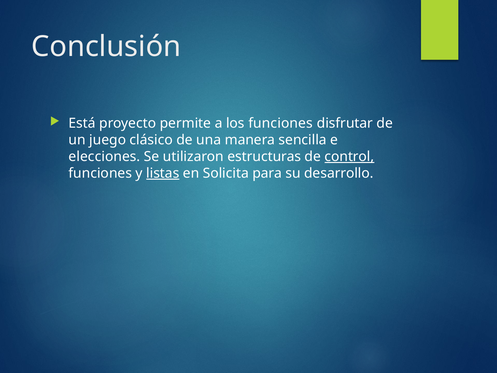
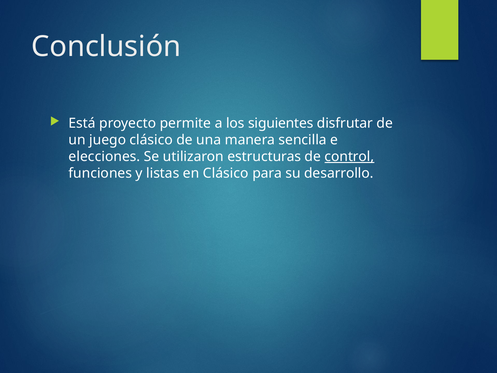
los funciones: funciones -> siguientes (281, 123)
listas underline: present -> none (163, 173)
en Solicita: Solicita -> Clásico (226, 173)
